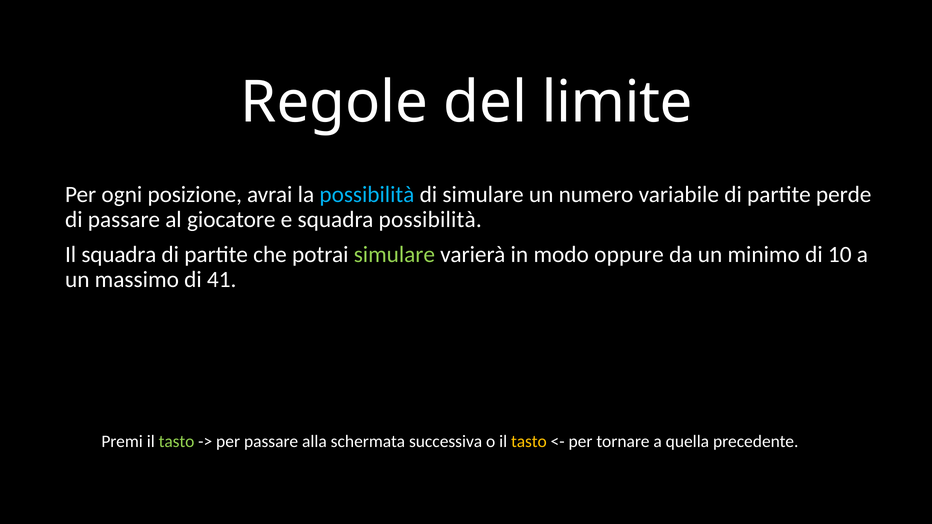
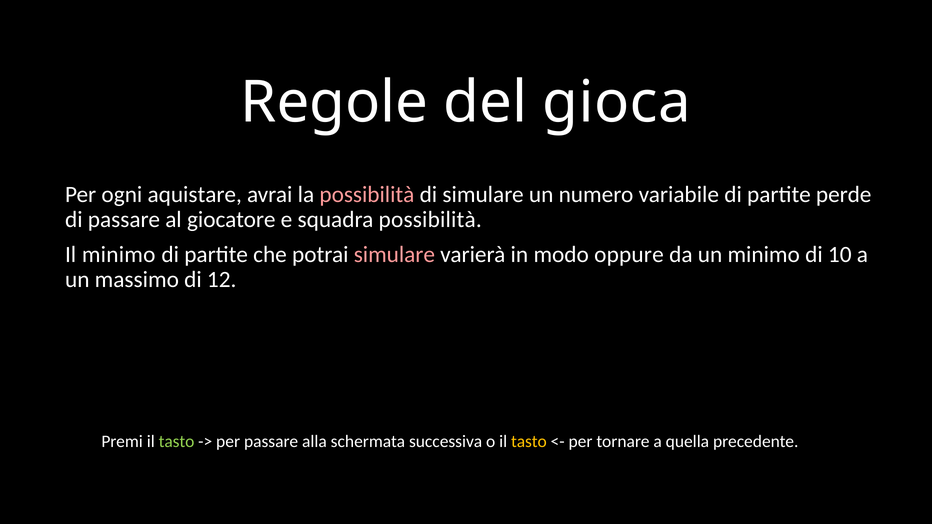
limite: limite -> gioca (617, 103)
posizione: posizione -> aquistare (195, 195)
possibilità colour: light blue -> pink (367, 195)
Il squadra: squadra -> minimo (119, 255)
simulare colour: light green -> pink (394, 255)
41: 41 -> 12 (222, 280)
